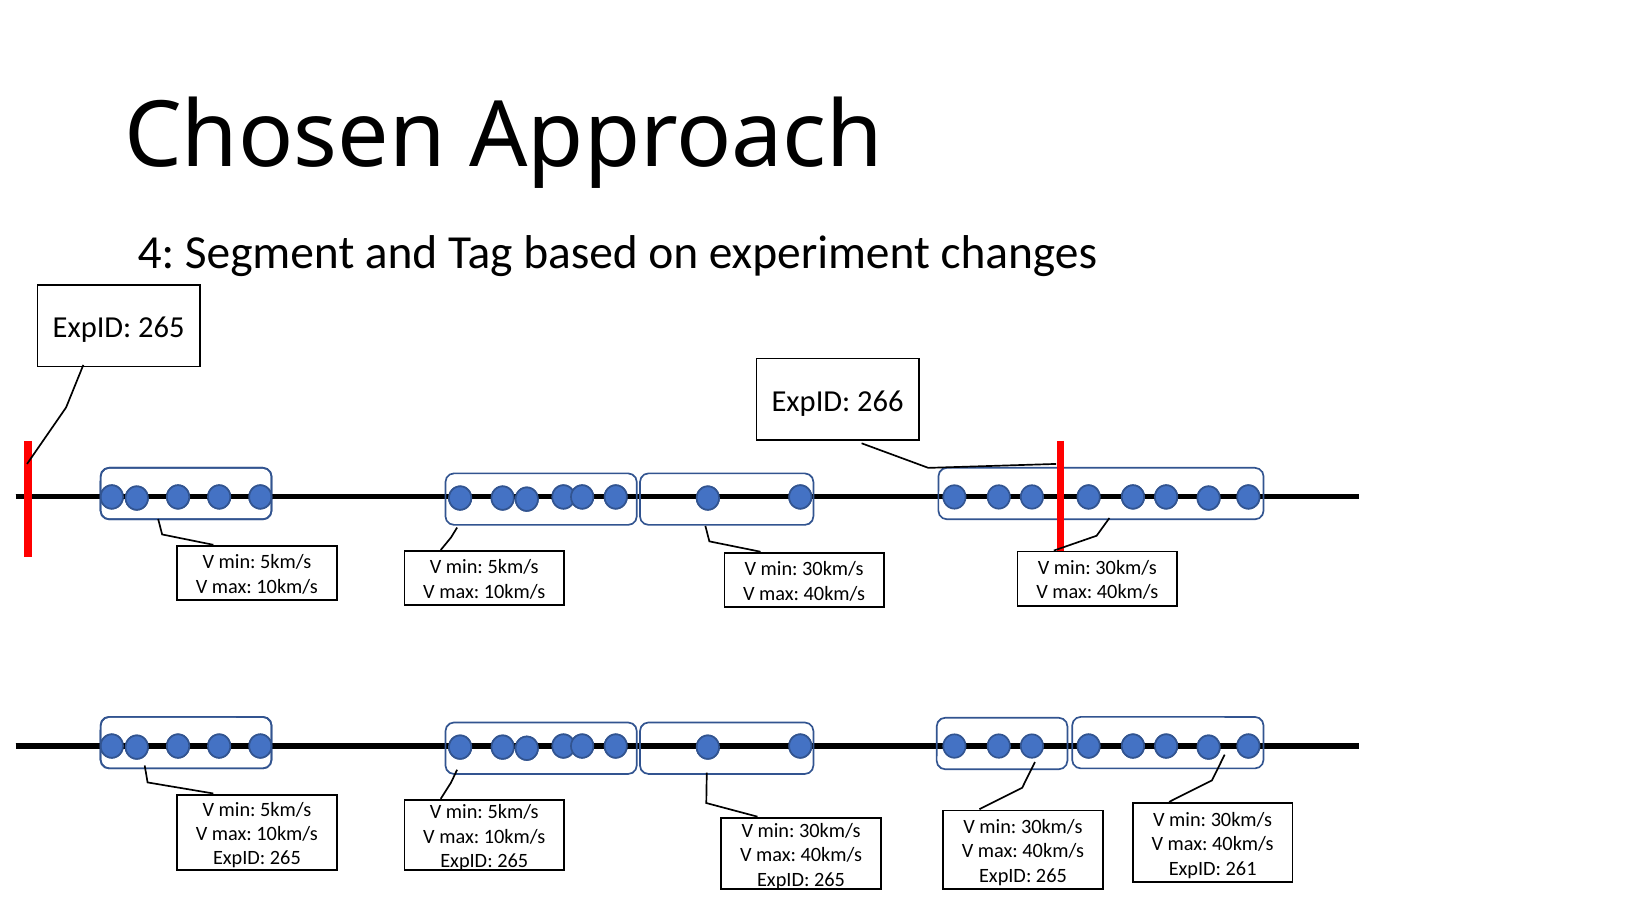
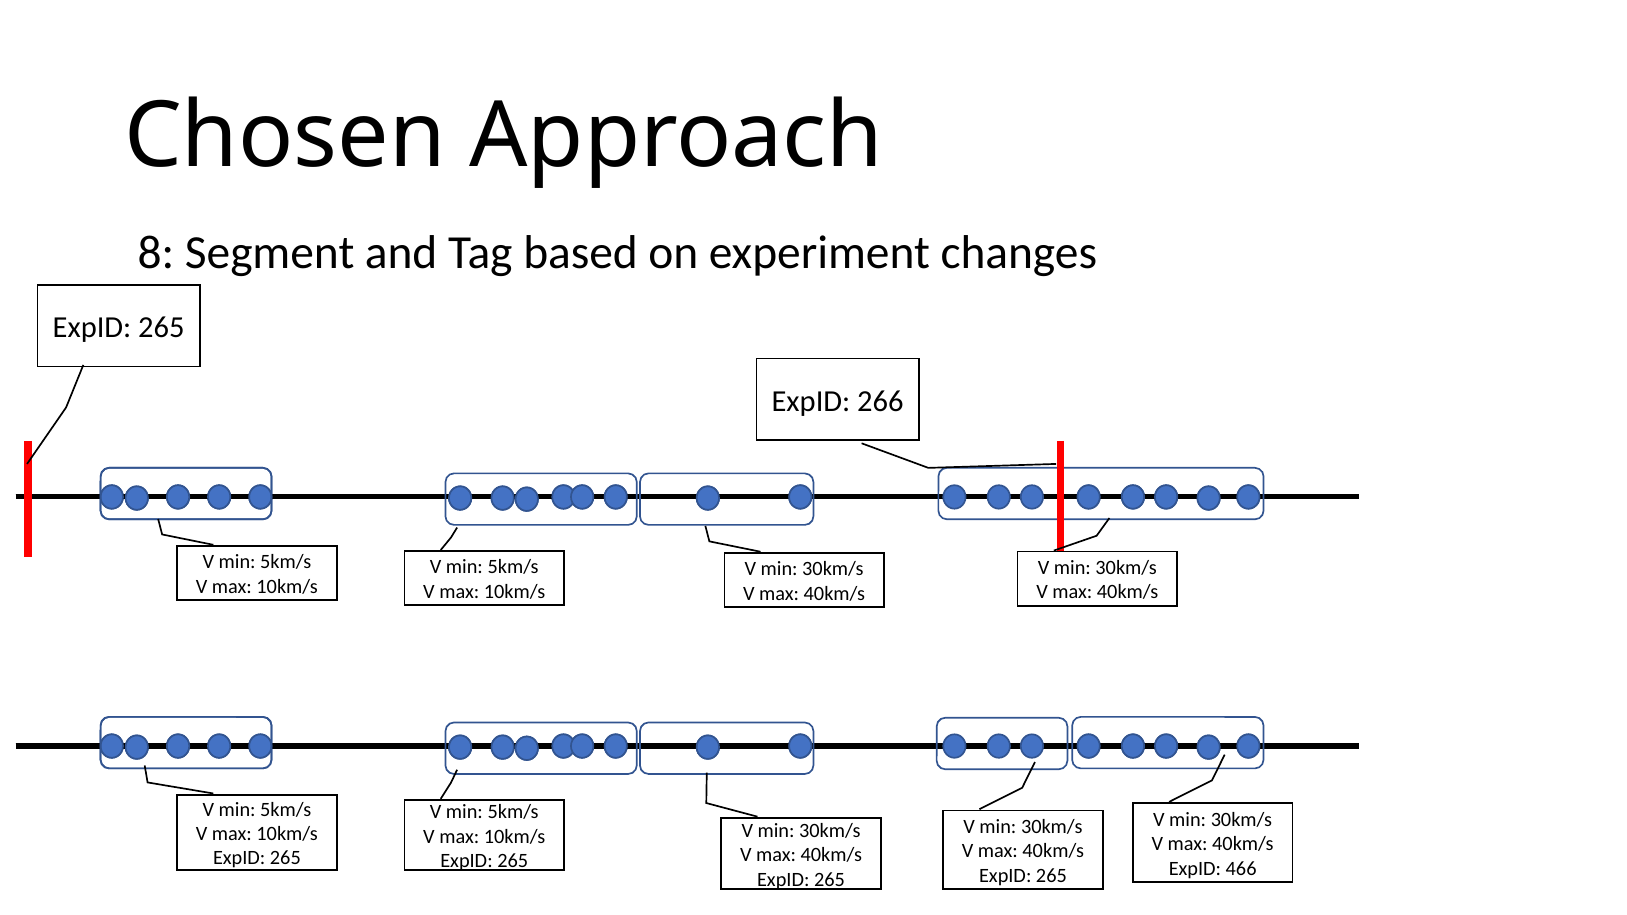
4: 4 -> 8 (156, 253)
261: 261 -> 466 (1241, 869)
